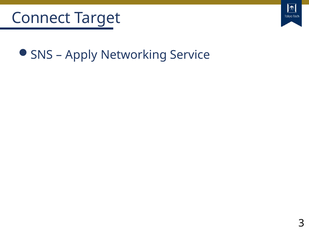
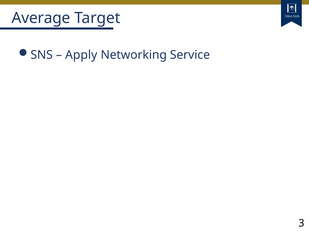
Connect: Connect -> Average (41, 18)
